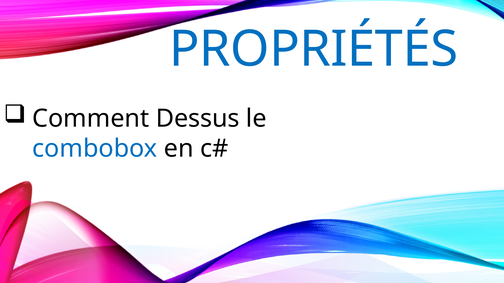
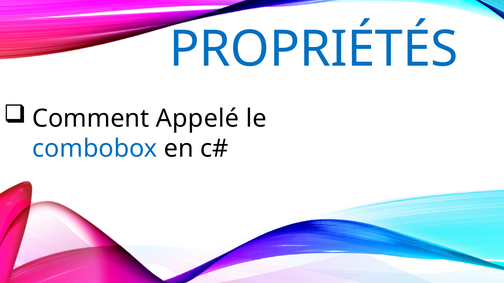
Dessus: Dessus -> Appelé (197, 119)
